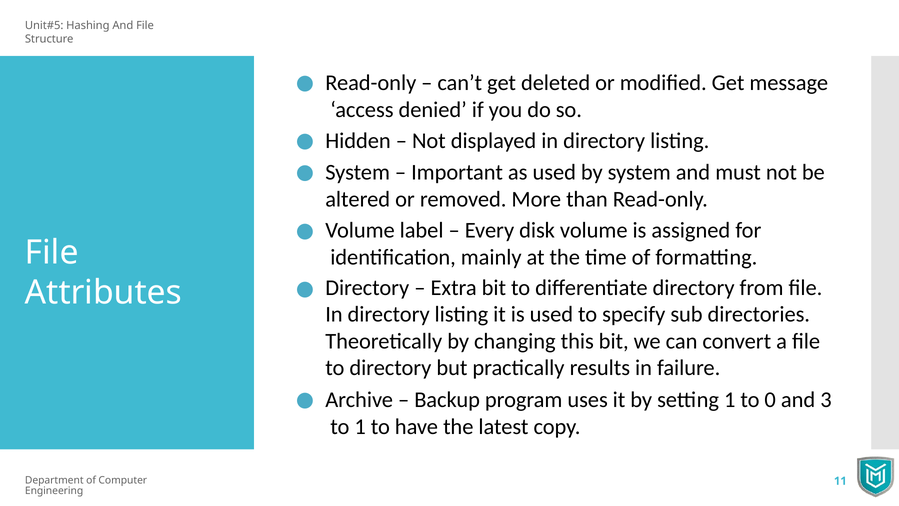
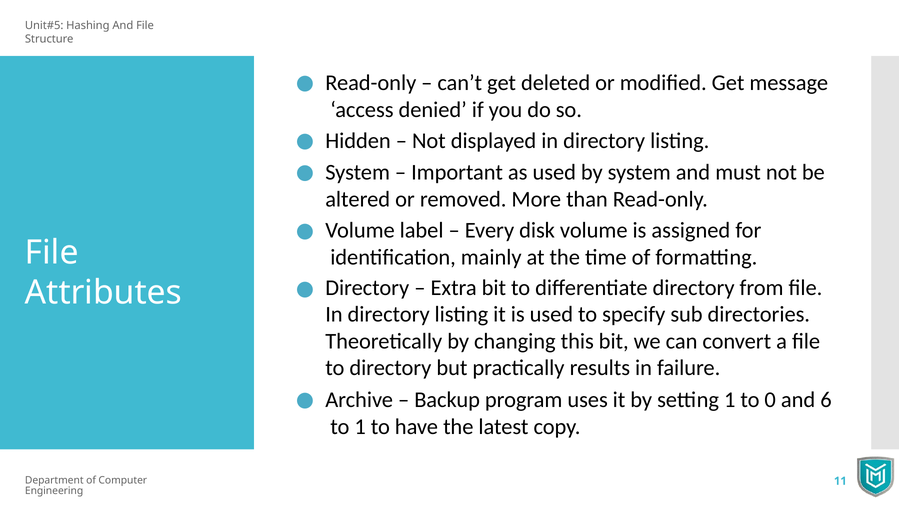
3: 3 -> 6 (826, 400)
